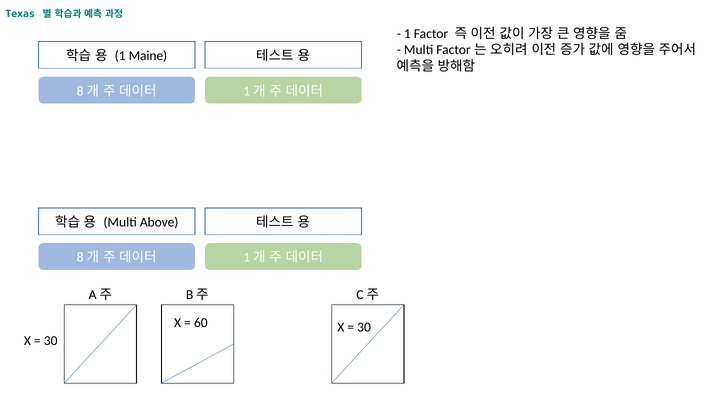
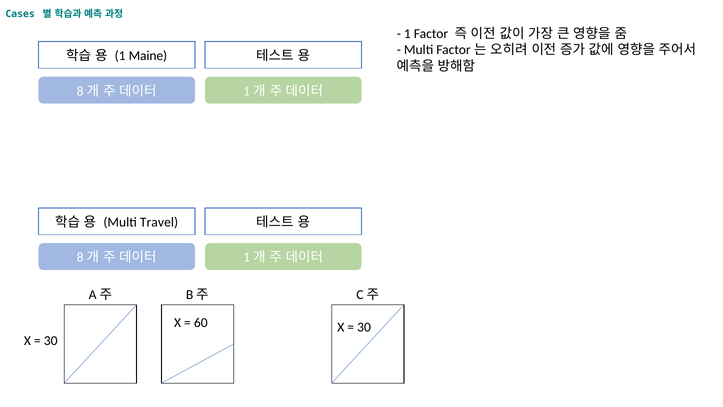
Texas: Texas -> Cases (20, 14)
Above: Above -> Travel (159, 222)
